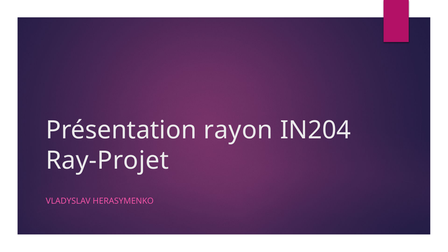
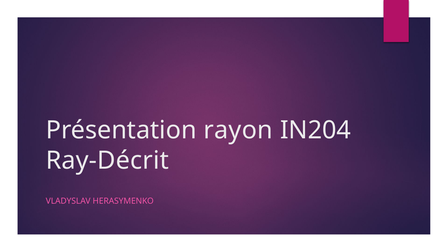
Ray-Projet: Ray-Projet -> Ray-Décrit (107, 161)
